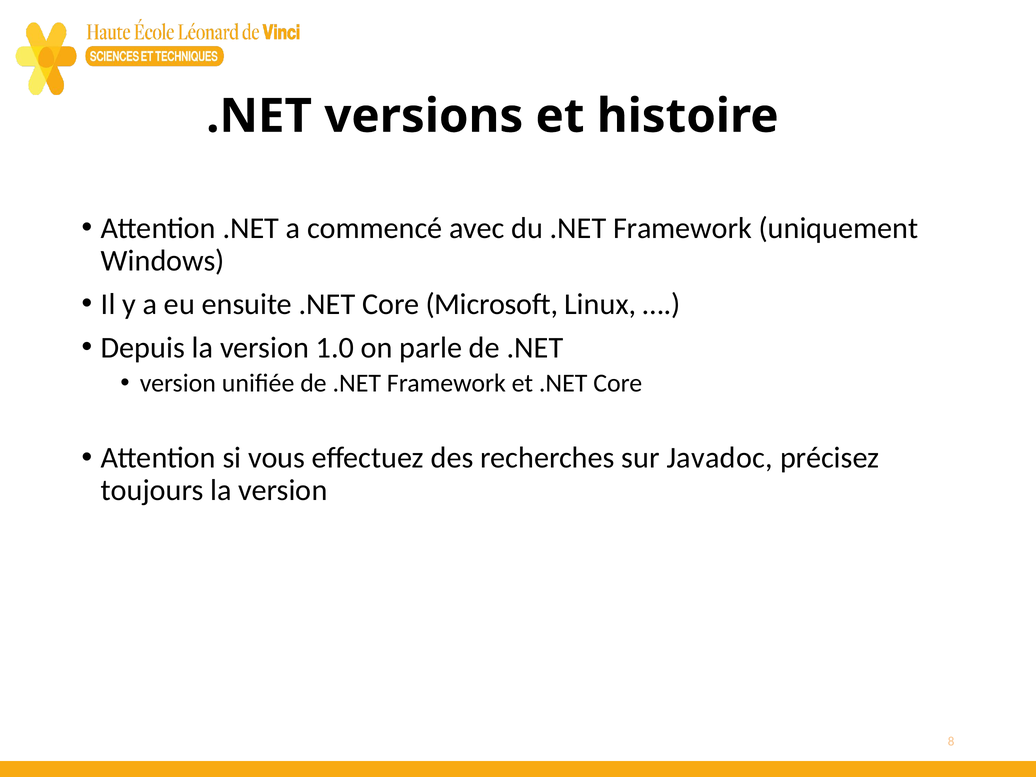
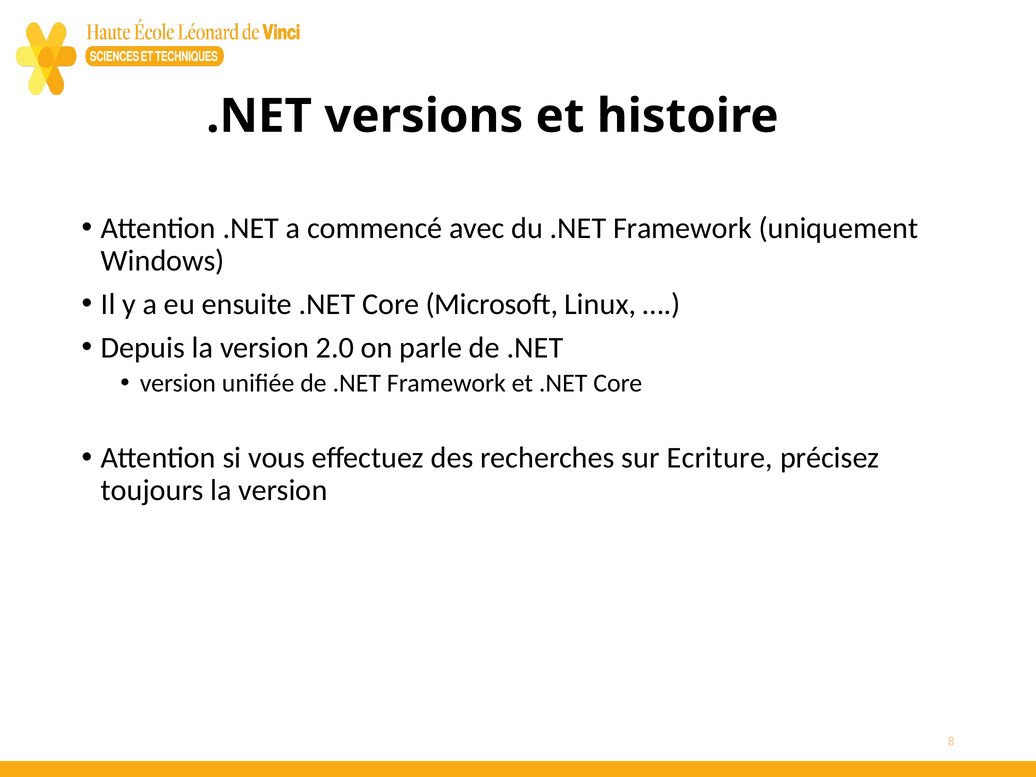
1.0: 1.0 -> 2.0 (335, 348)
Javadoc: Javadoc -> Ecriture (720, 458)
